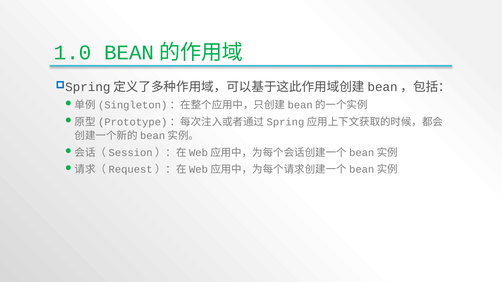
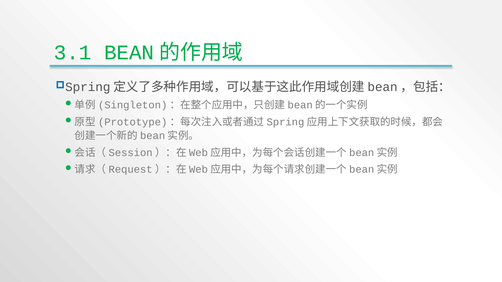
1.0: 1.0 -> 3.1 (73, 53)
